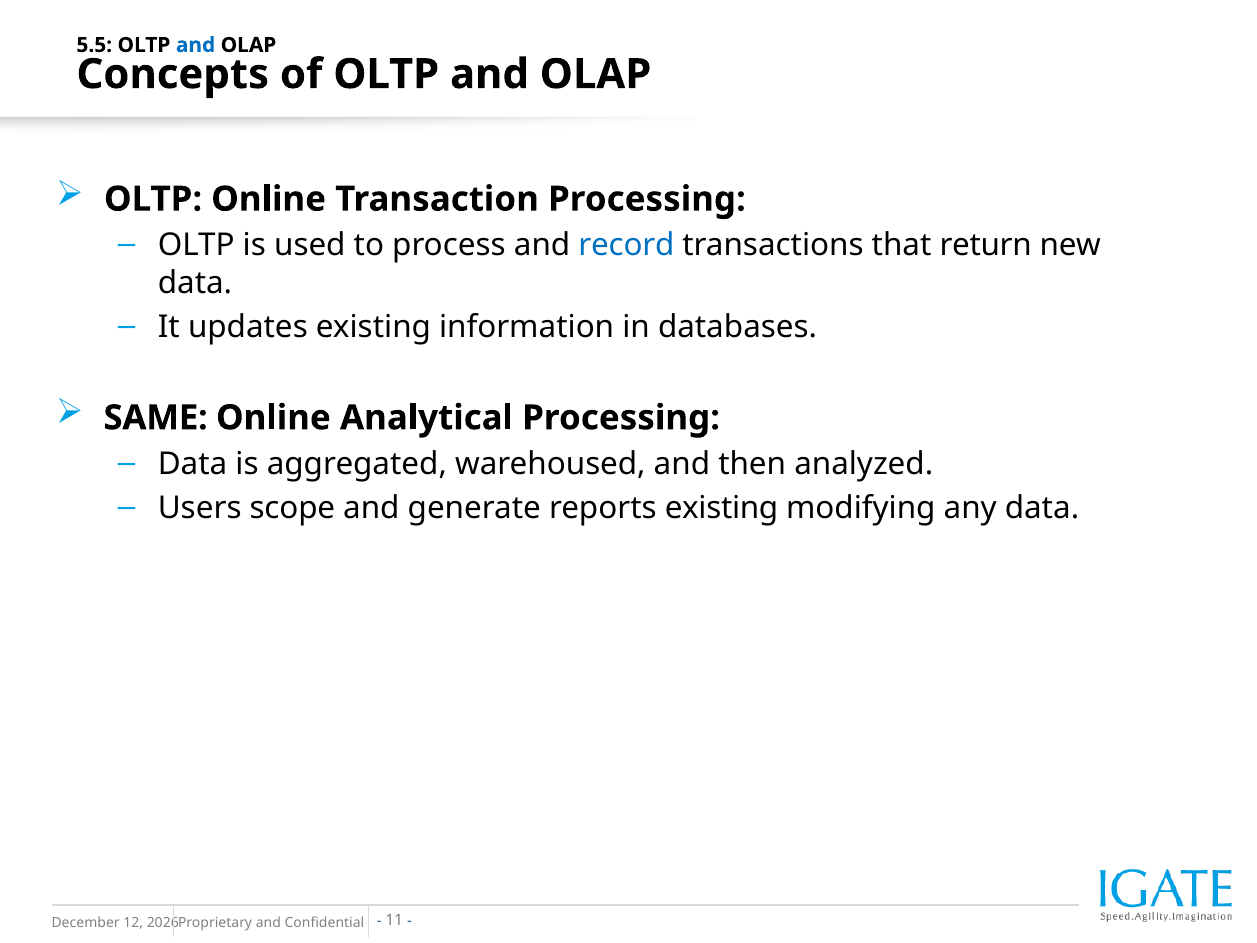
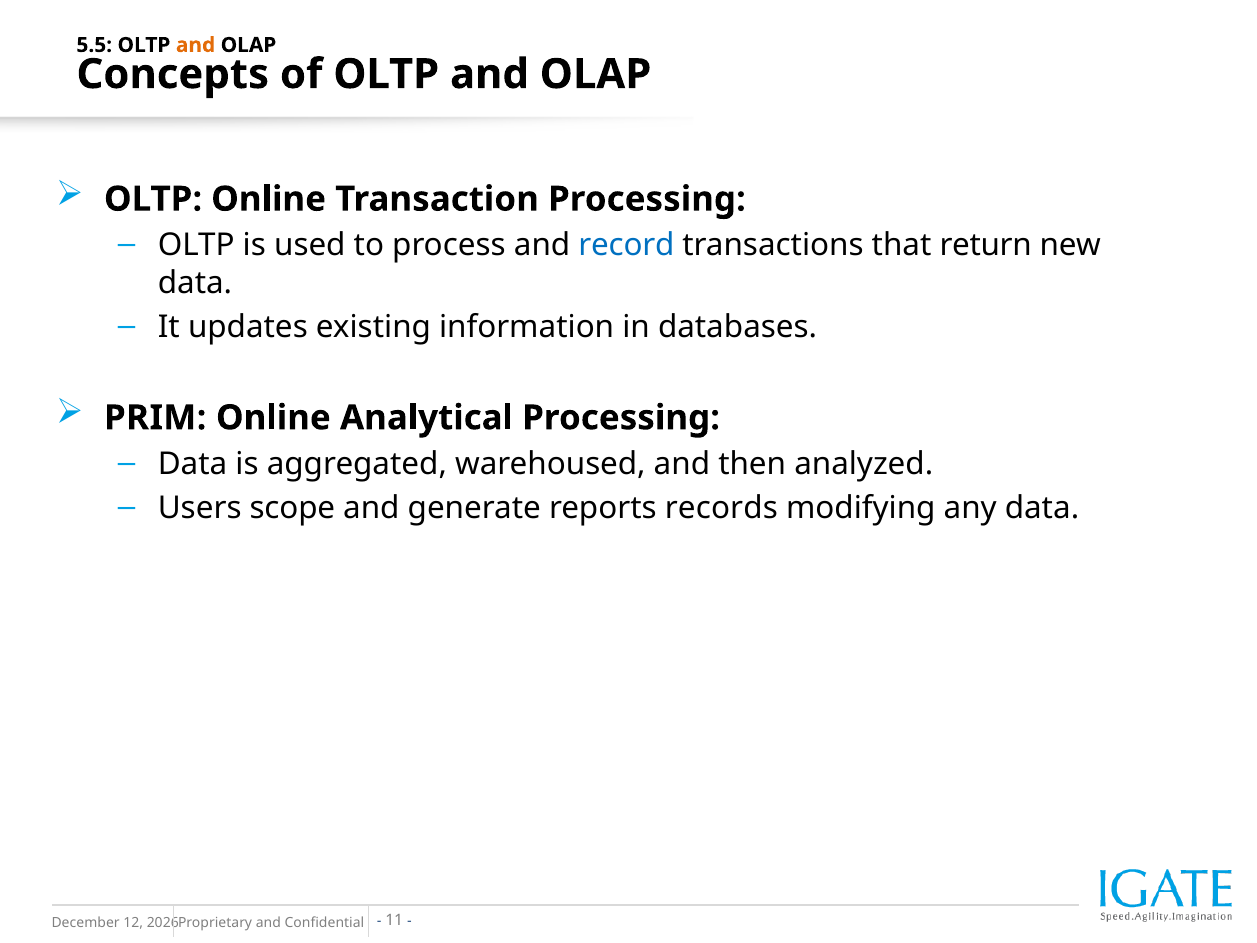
and colour: blue -> orange (196, 45)
SAME: SAME -> PRIM (155, 418)
reports existing: existing -> records (721, 508)
